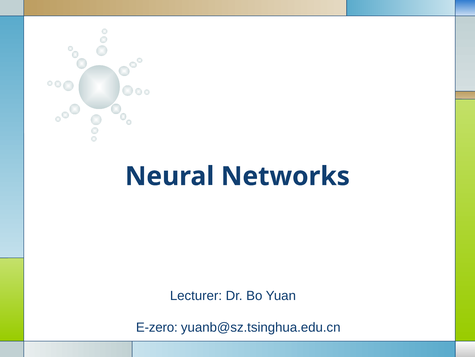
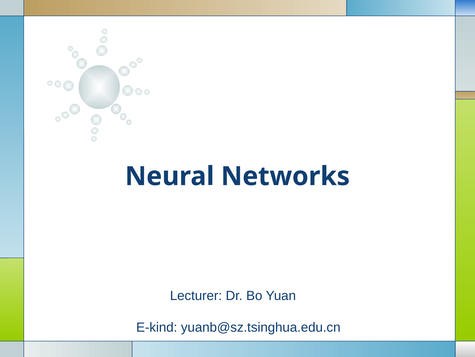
E-zero: E-zero -> E-kind (157, 327)
